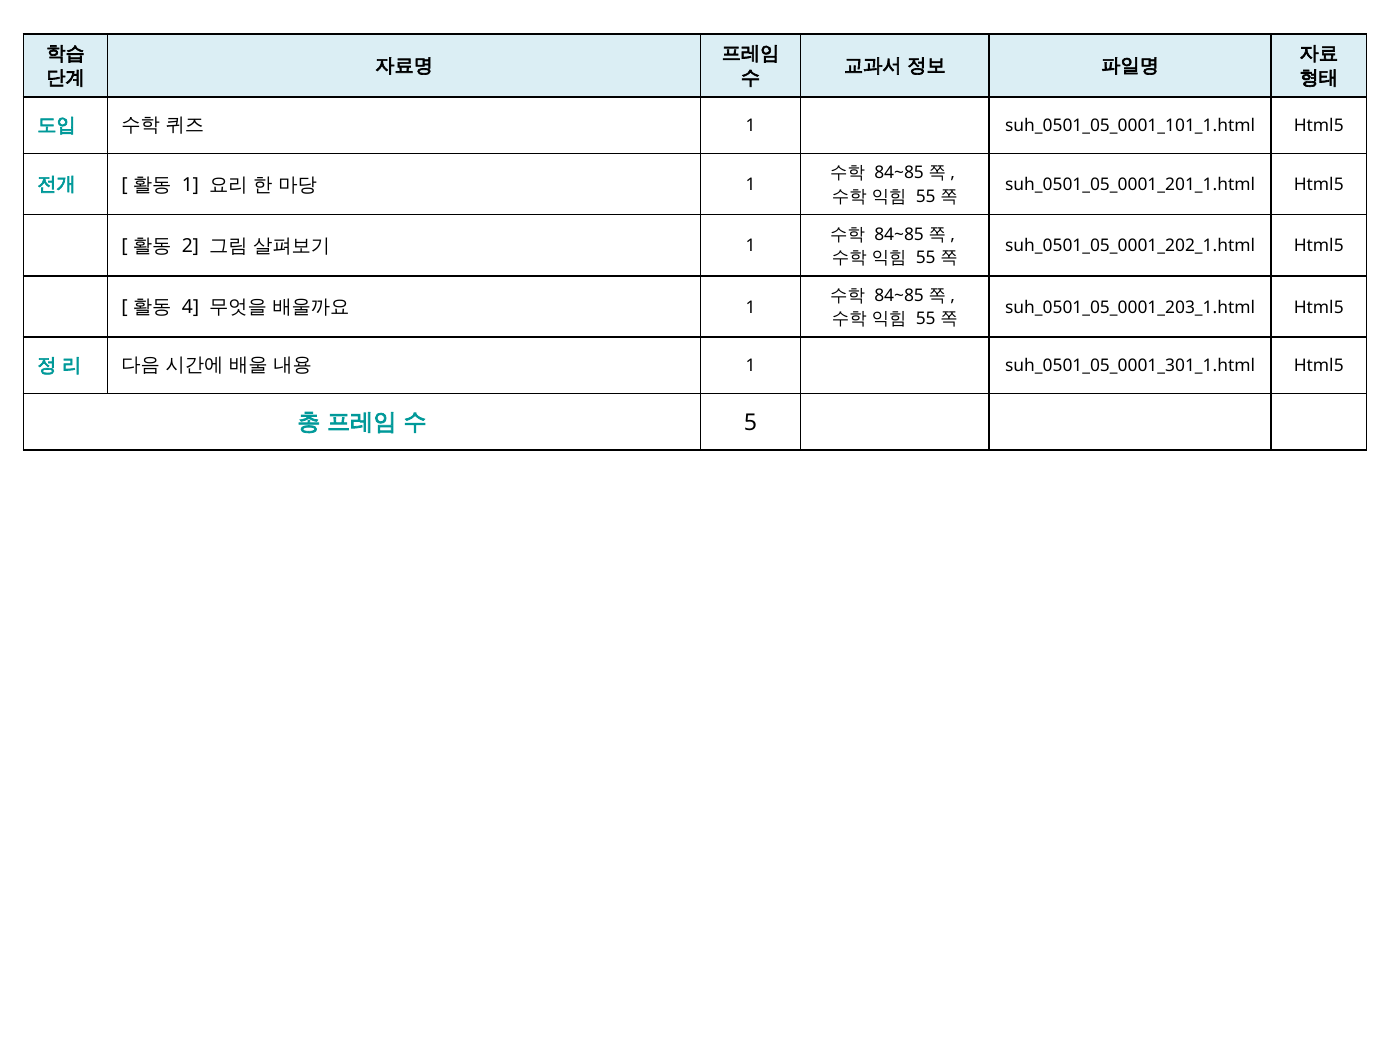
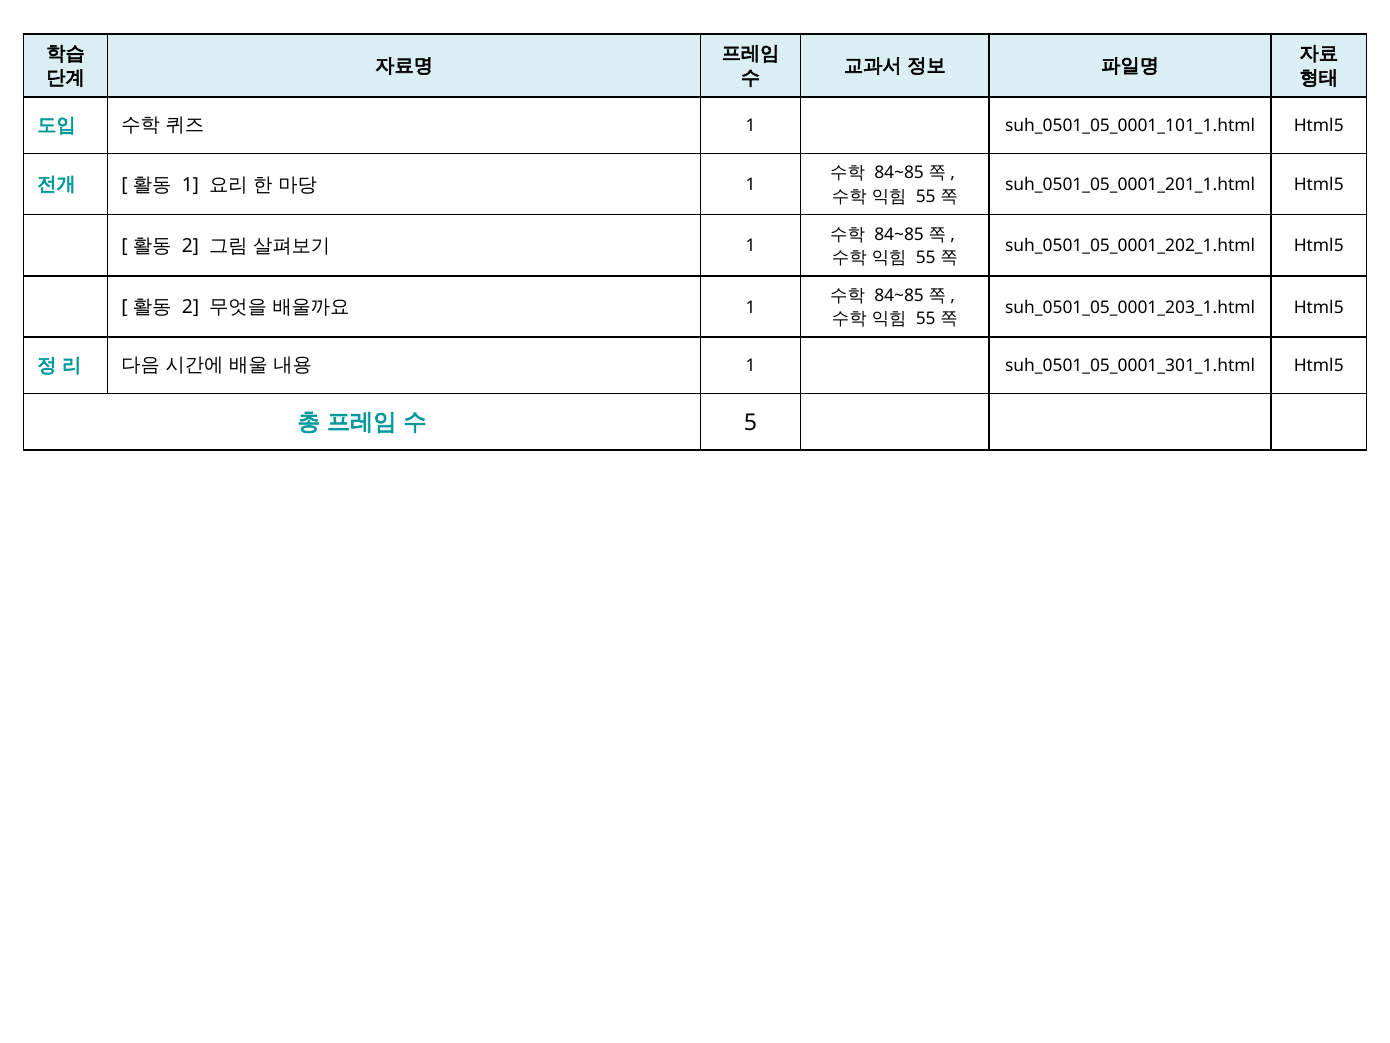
4: 4 -> 2 (190, 307)
